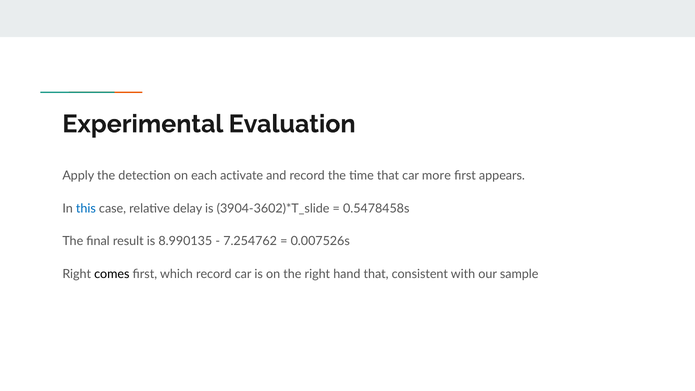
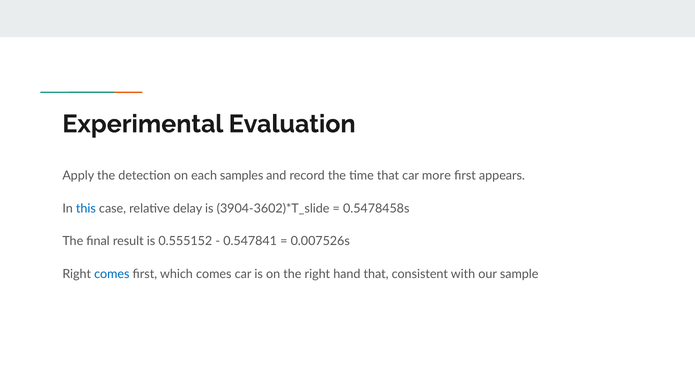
activate: activate -> samples (242, 176)
8.990135: 8.990135 -> 0.555152 (185, 241)
7.254762: 7.254762 -> 0.547841 (250, 241)
comes colour: black -> blue (112, 274)
which record: record -> comes (214, 274)
